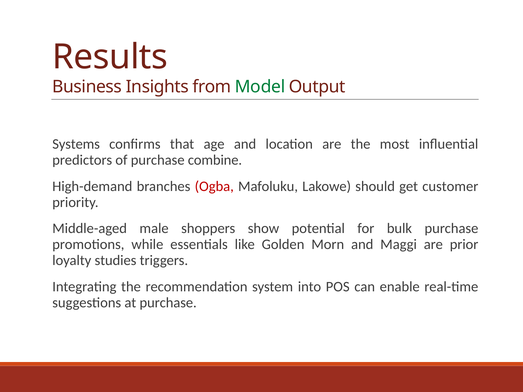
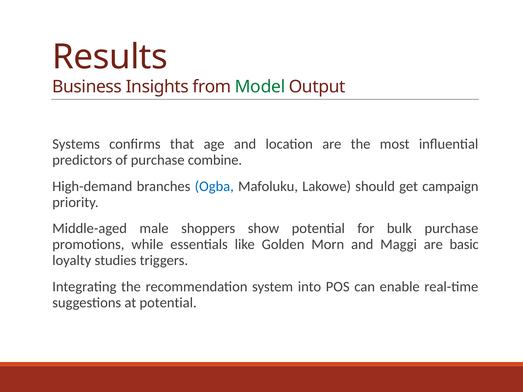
Ogba colour: red -> blue (214, 186)
customer: customer -> campaign (450, 186)
prior: prior -> basic (464, 245)
at purchase: purchase -> potential (168, 303)
